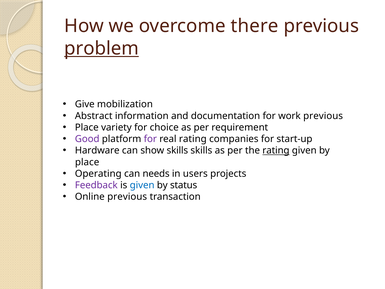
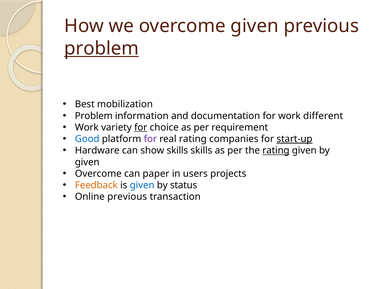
overcome there: there -> given (255, 26)
Give: Give -> Best (85, 104)
Abstract: Abstract -> Problem (94, 116)
work previous: previous -> different (323, 116)
Place: Place -> Work (87, 127)
for underline: none -> present (141, 127)
Good colour: purple -> blue (87, 139)
start-up underline: none -> present (294, 139)
place: place -> given (87, 162)
Operating: Operating -> Overcome (98, 173)
needs: needs -> paper (156, 173)
Feedback colour: purple -> orange (96, 185)
